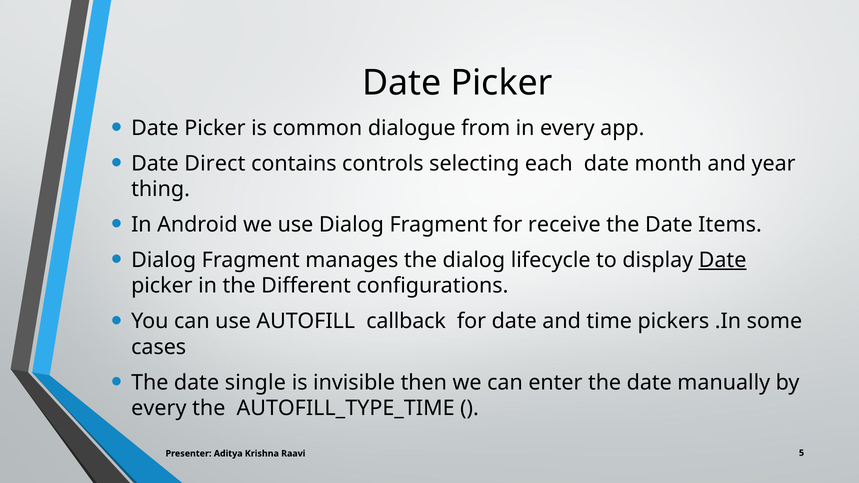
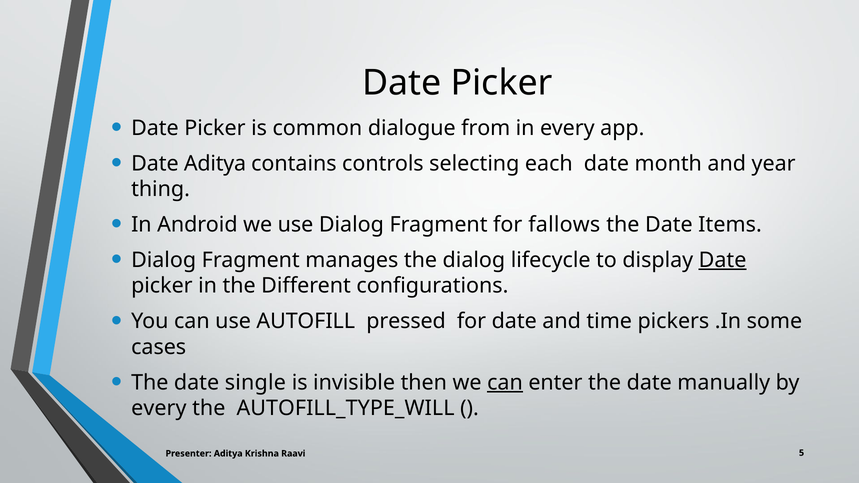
Date Direct: Direct -> Aditya (215, 164)
receive: receive -> fallows (564, 225)
callback: callback -> pressed (406, 321)
can underline: none -> present (505, 383)
AUTOFILL_TYPE_TIME: AUTOFILL_TYPE_TIME -> AUTOFILL_TYPE_WILL (346, 408)
